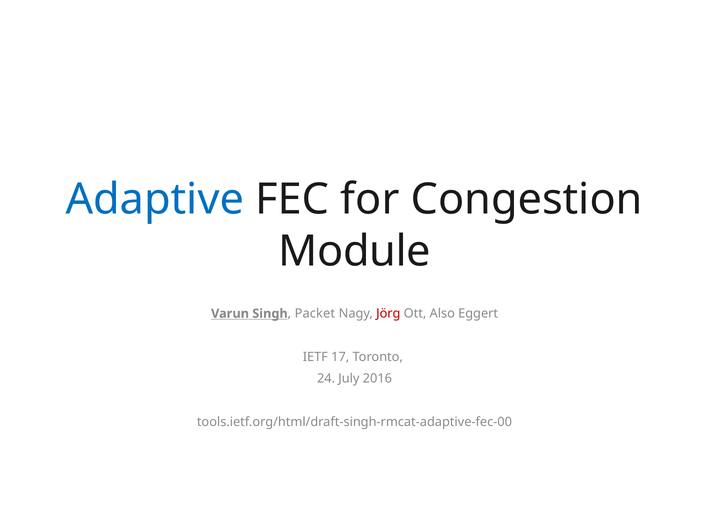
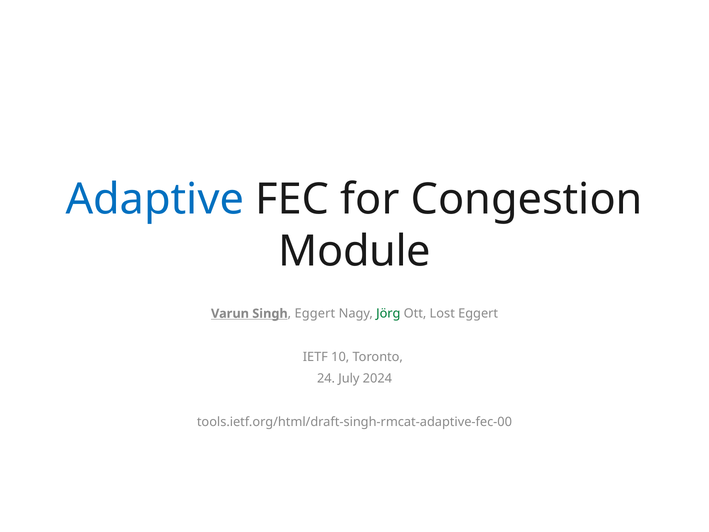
Singh Packet: Packet -> Eggert (315, 313)
Jörg colour: red -> green (388, 313)
Also: Also -> Lost (442, 313)
17: 17 -> 10 (340, 357)
2016: 2016 -> 2024 (377, 379)
